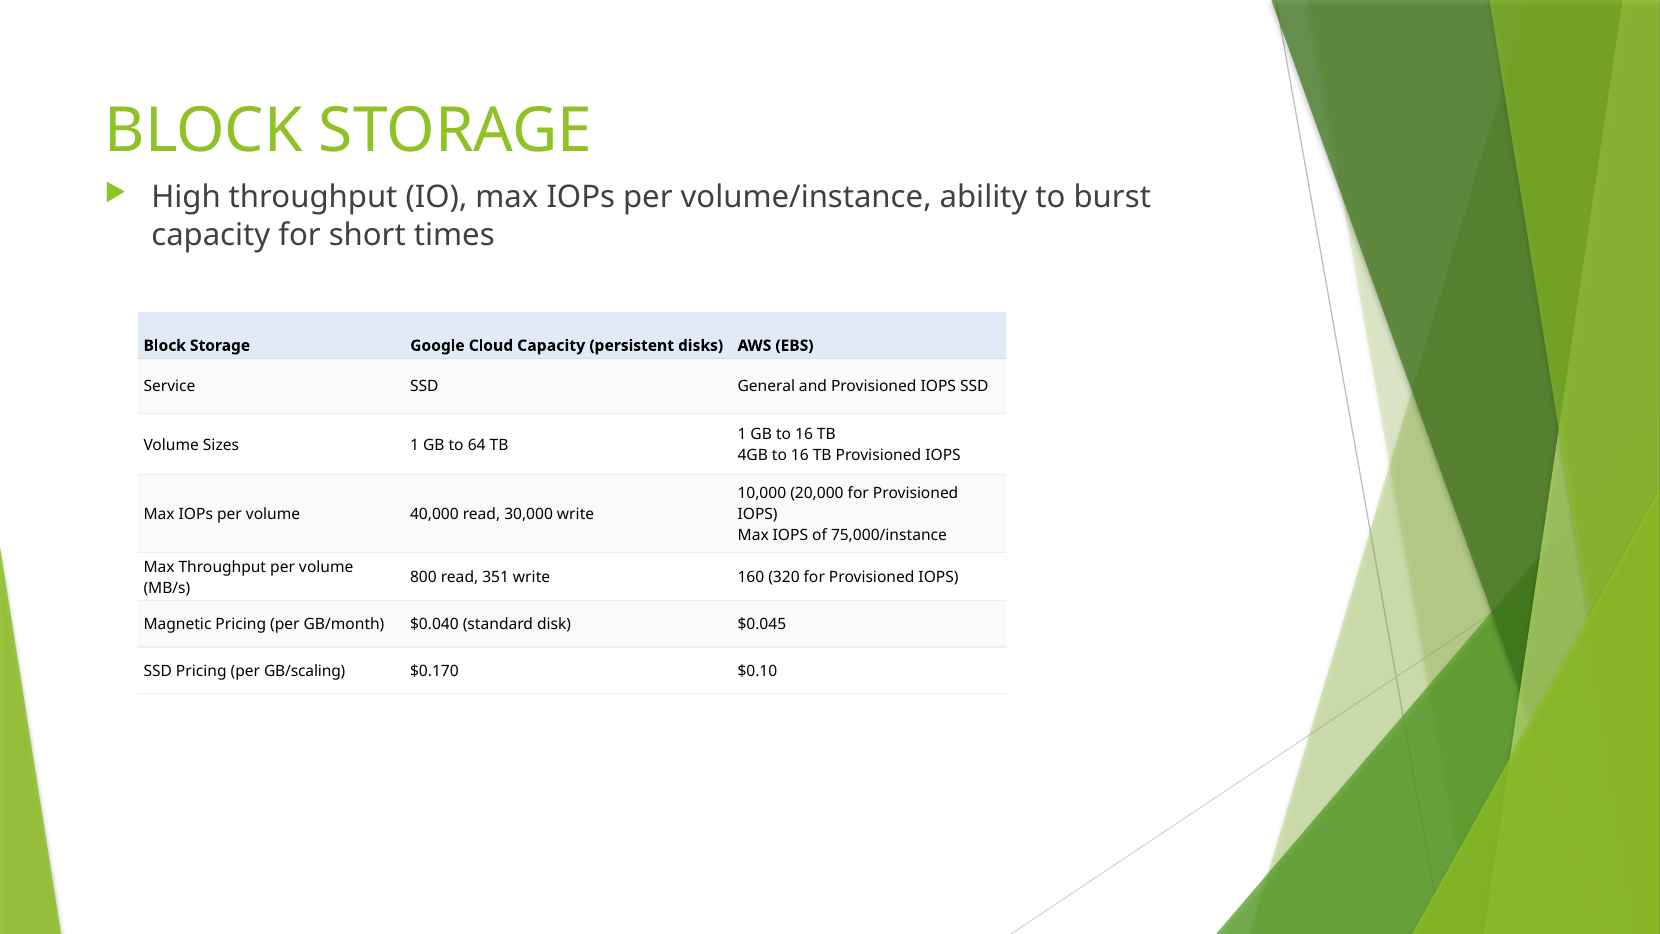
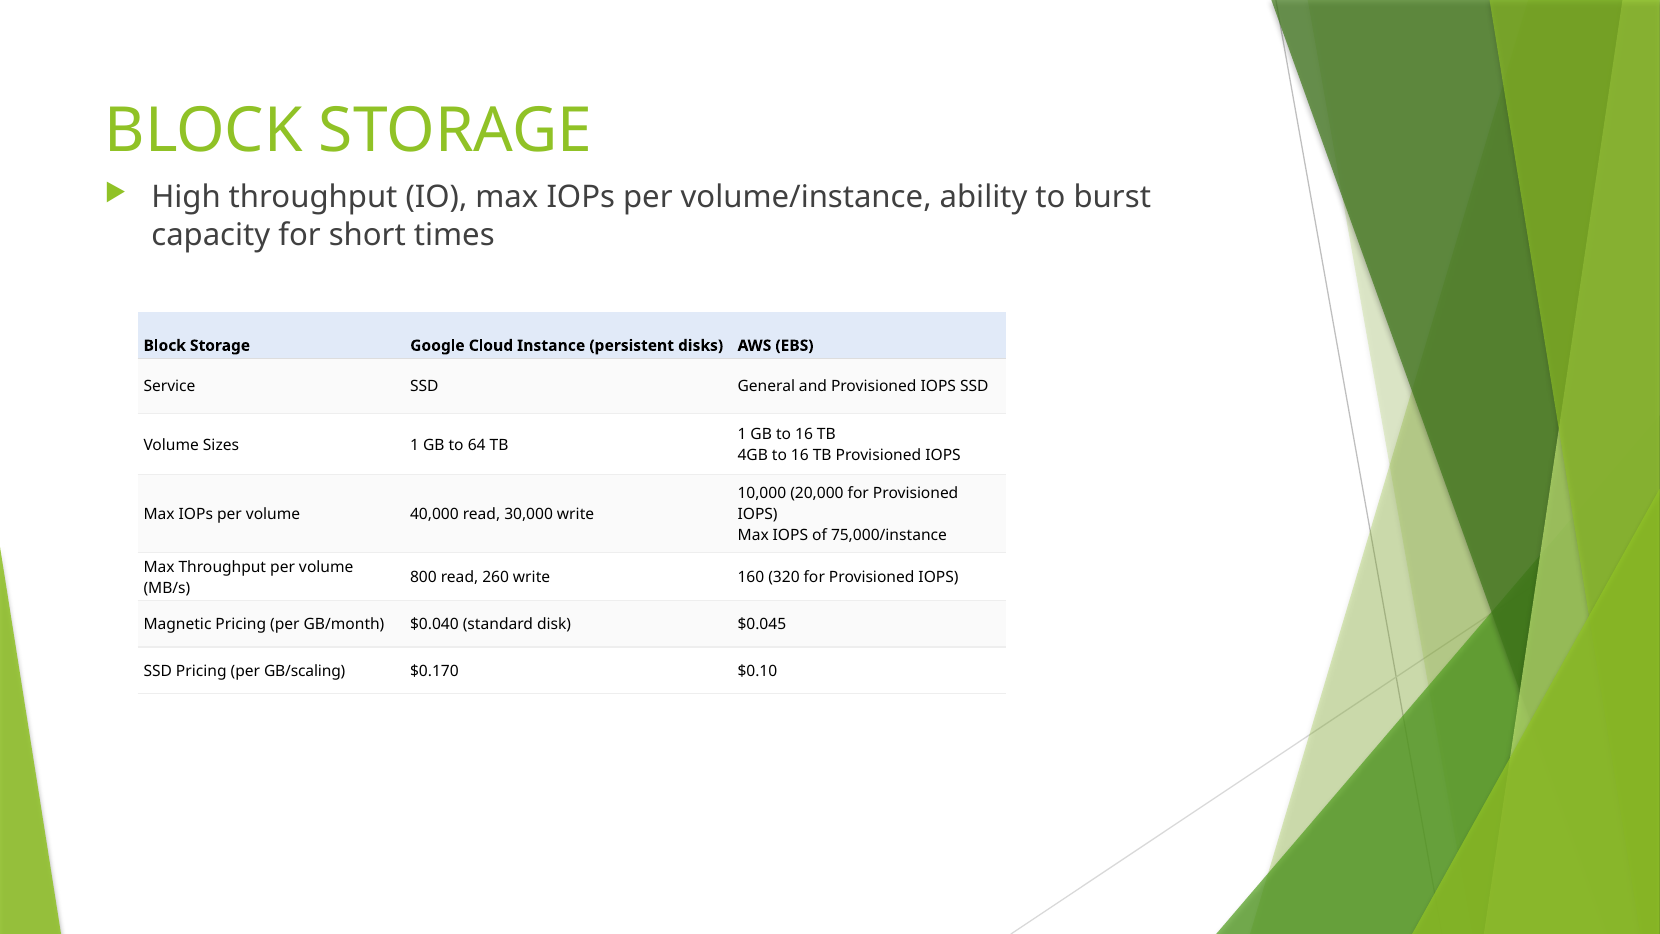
Cloud Capacity: Capacity -> Instance (551, 346)
351: 351 -> 260 (496, 577)
